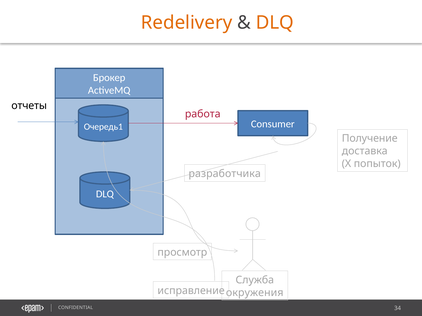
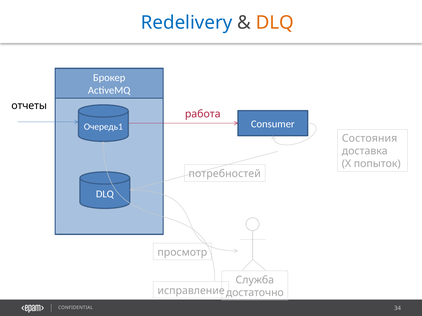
Redelivery colour: orange -> blue (187, 23)
Получение: Получение -> Состояния (370, 139)
разработчика: разработчика -> потребностей (225, 174)
окружения: окружения -> достаточно (255, 293)
